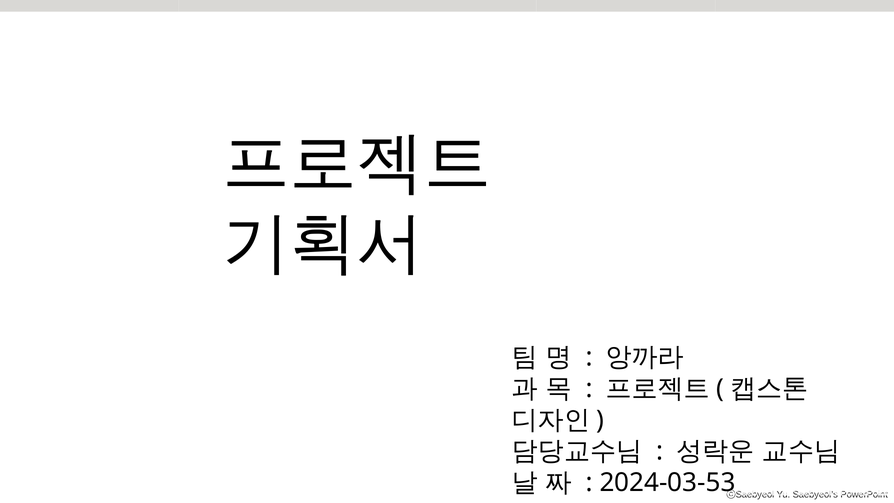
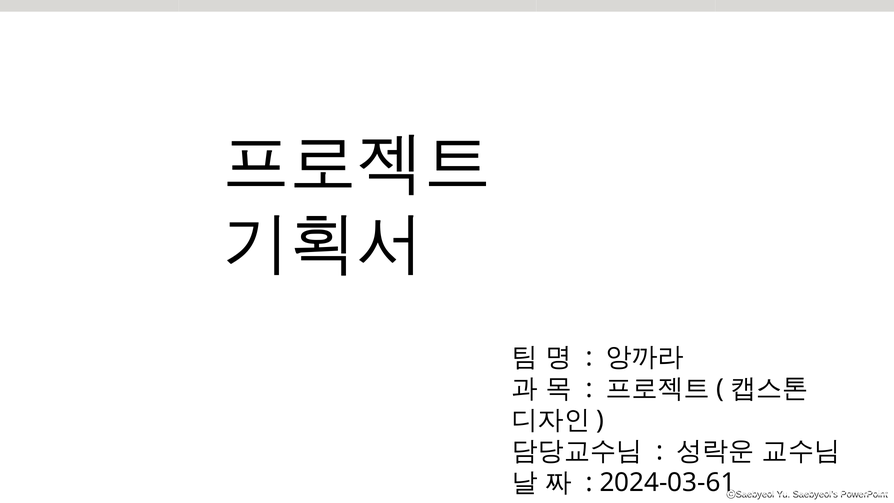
2024-03-53: 2024-03-53 -> 2024-03-61 (667, 482)
